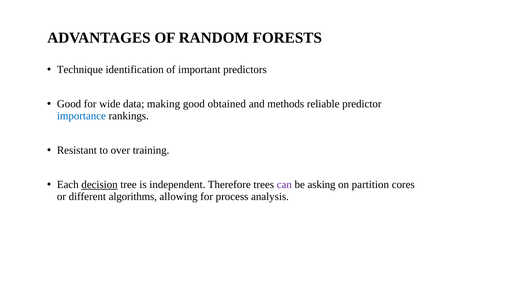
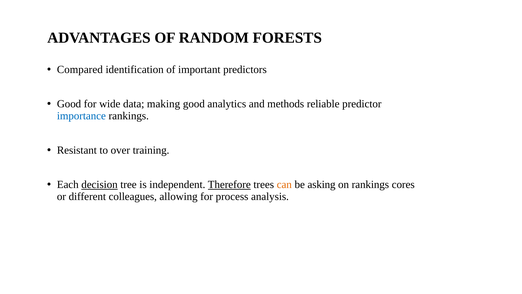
Technique: Technique -> Compared (80, 70)
obtained: obtained -> analytics (227, 104)
Therefore underline: none -> present (229, 184)
can colour: purple -> orange (284, 184)
on partition: partition -> rankings (370, 184)
algorithms: algorithms -> colleagues (133, 196)
